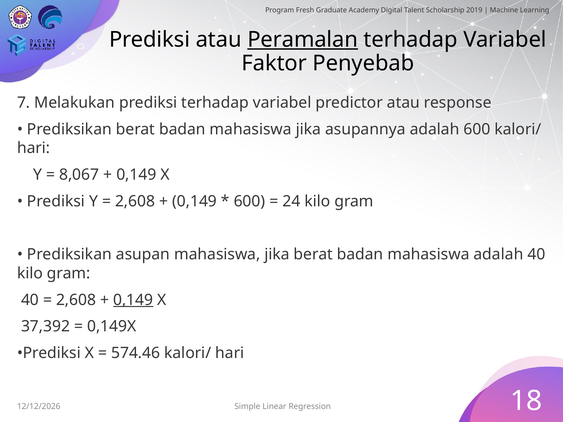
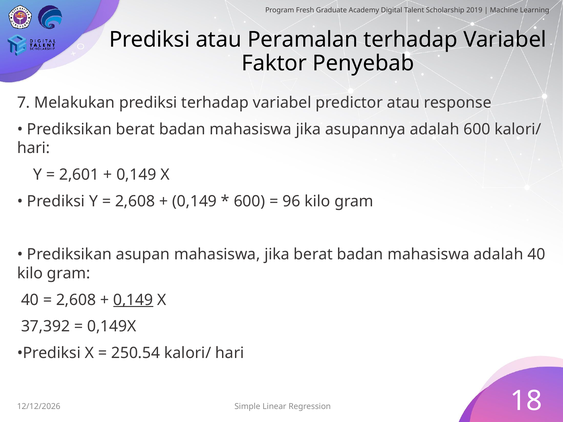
Peramalan underline: present -> none (303, 40)
8,067: 8,067 -> 2,601 (79, 175)
24: 24 -> 96 (291, 201)
574.46: 574.46 -> 250.54 (136, 353)
